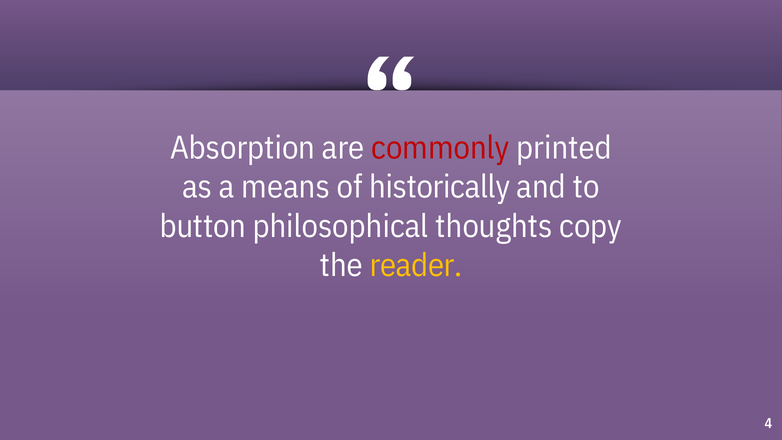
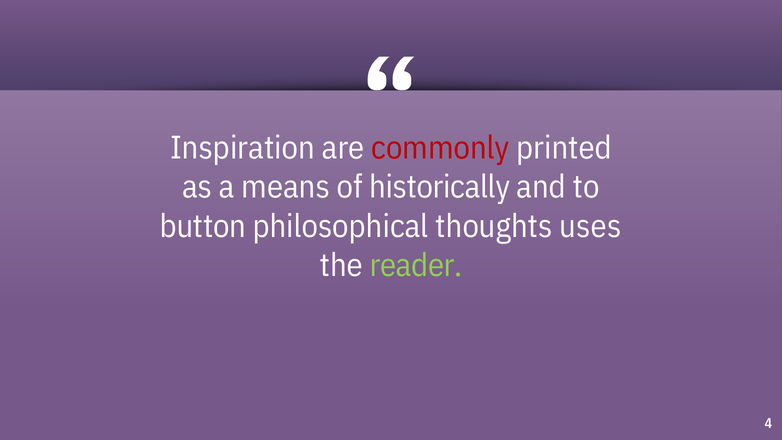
Absorption: Absorption -> Inspiration (243, 148)
copy: copy -> uses (590, 226)
reader colour: yellow -> light green (416, 265)
